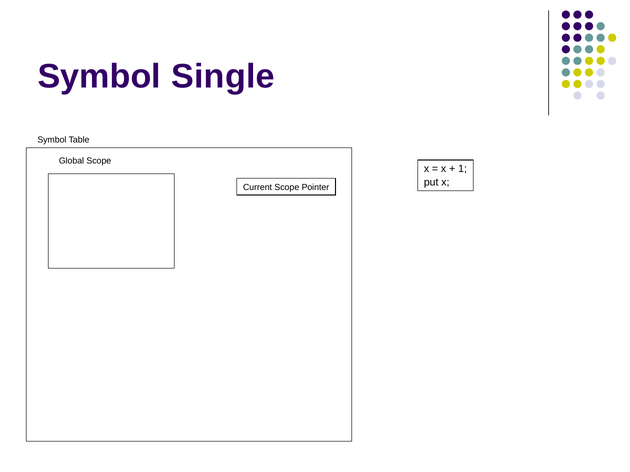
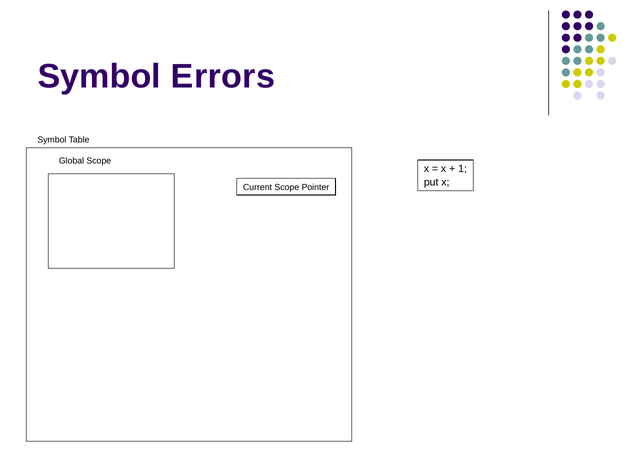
Single: Single -> Errors (223, 76)
